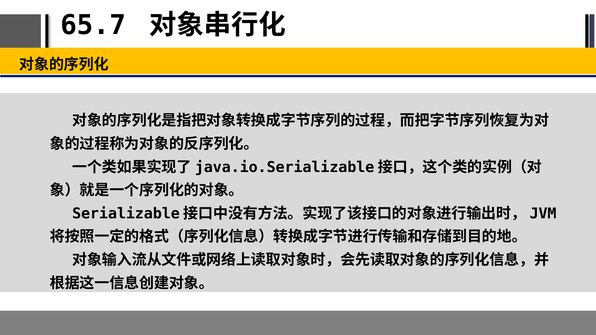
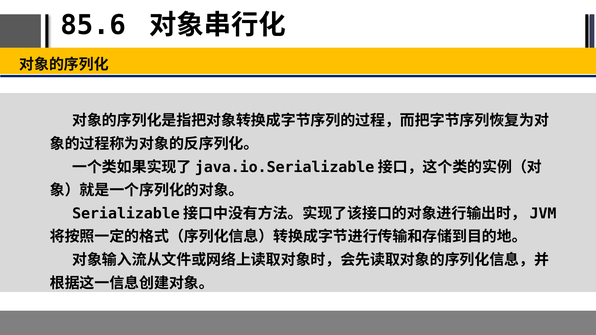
65.7: 65.7 -> 85.6 (93, 25)
